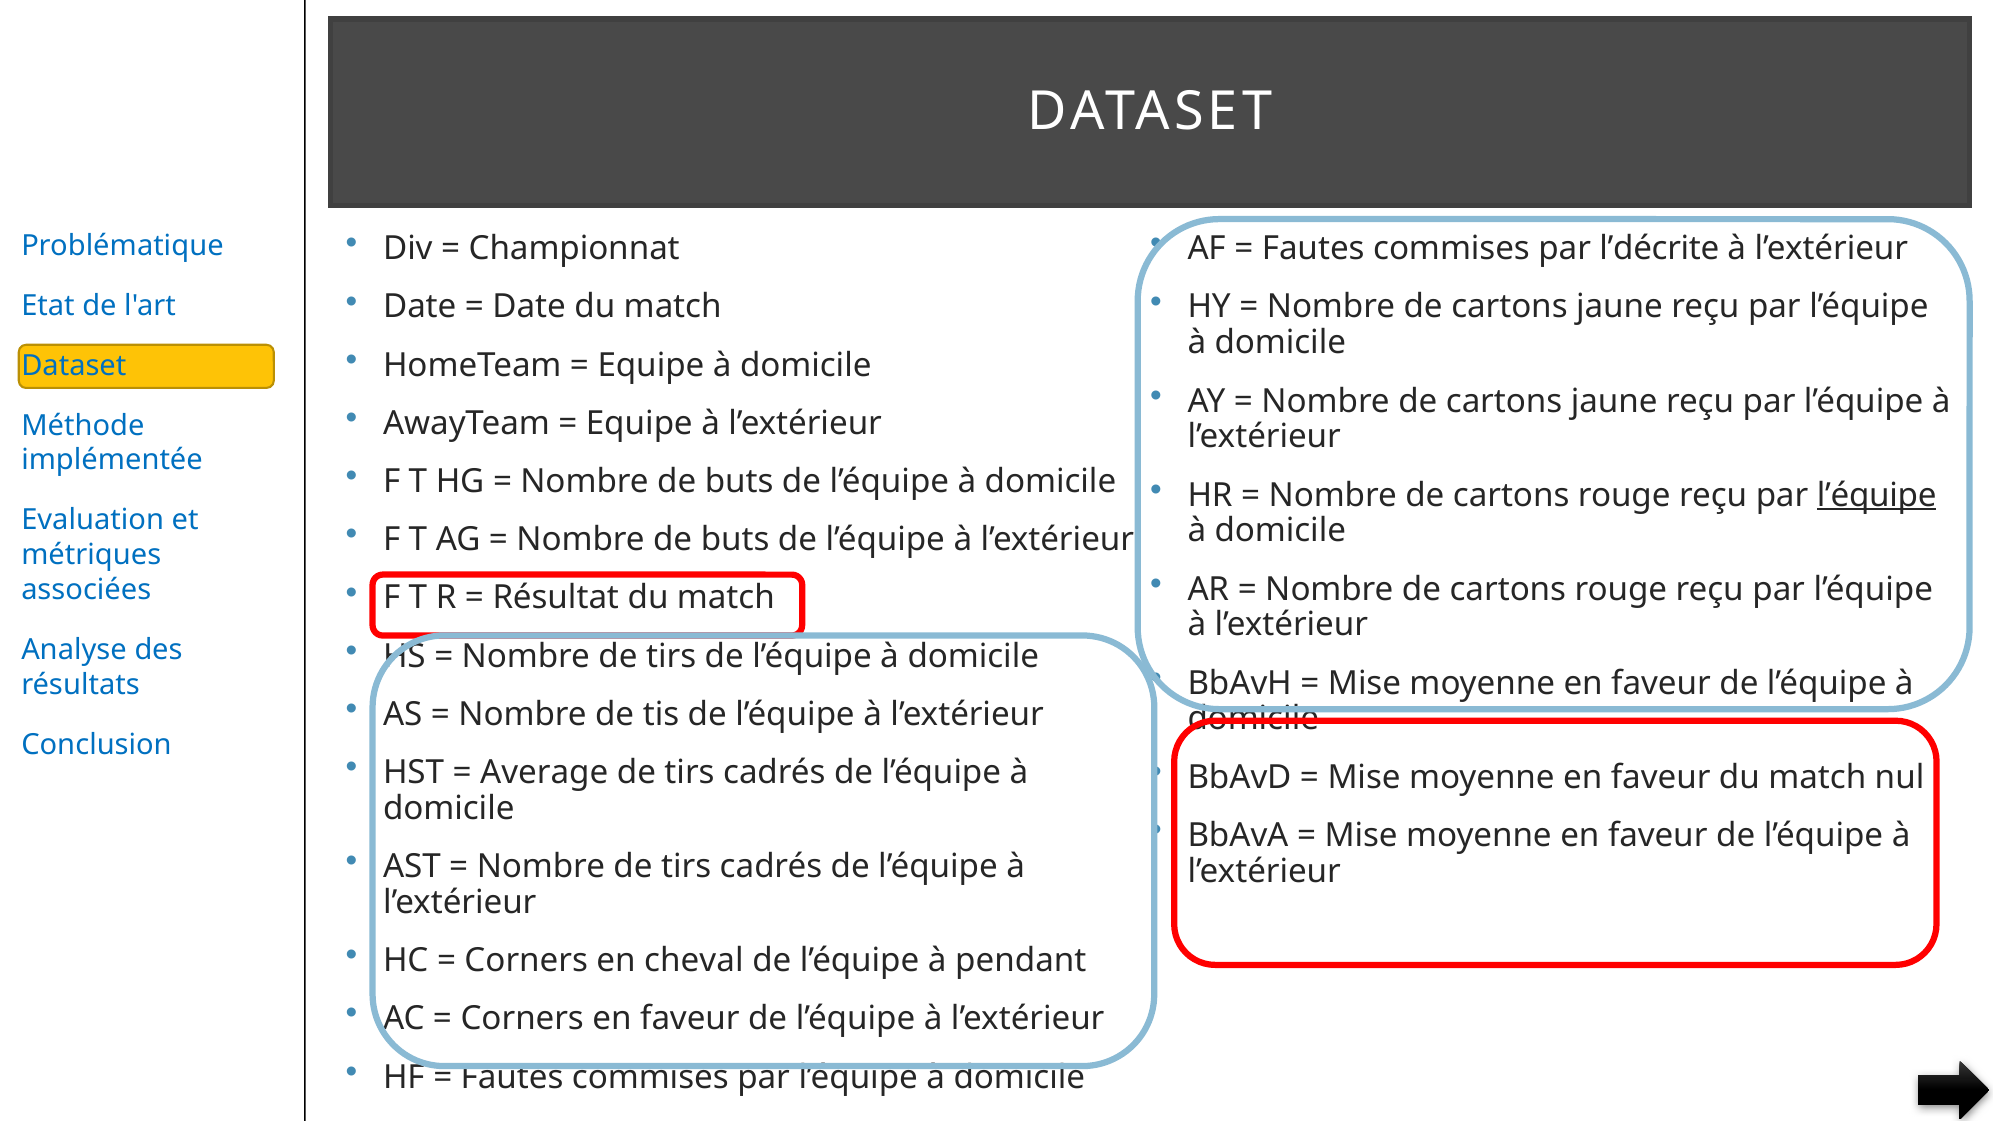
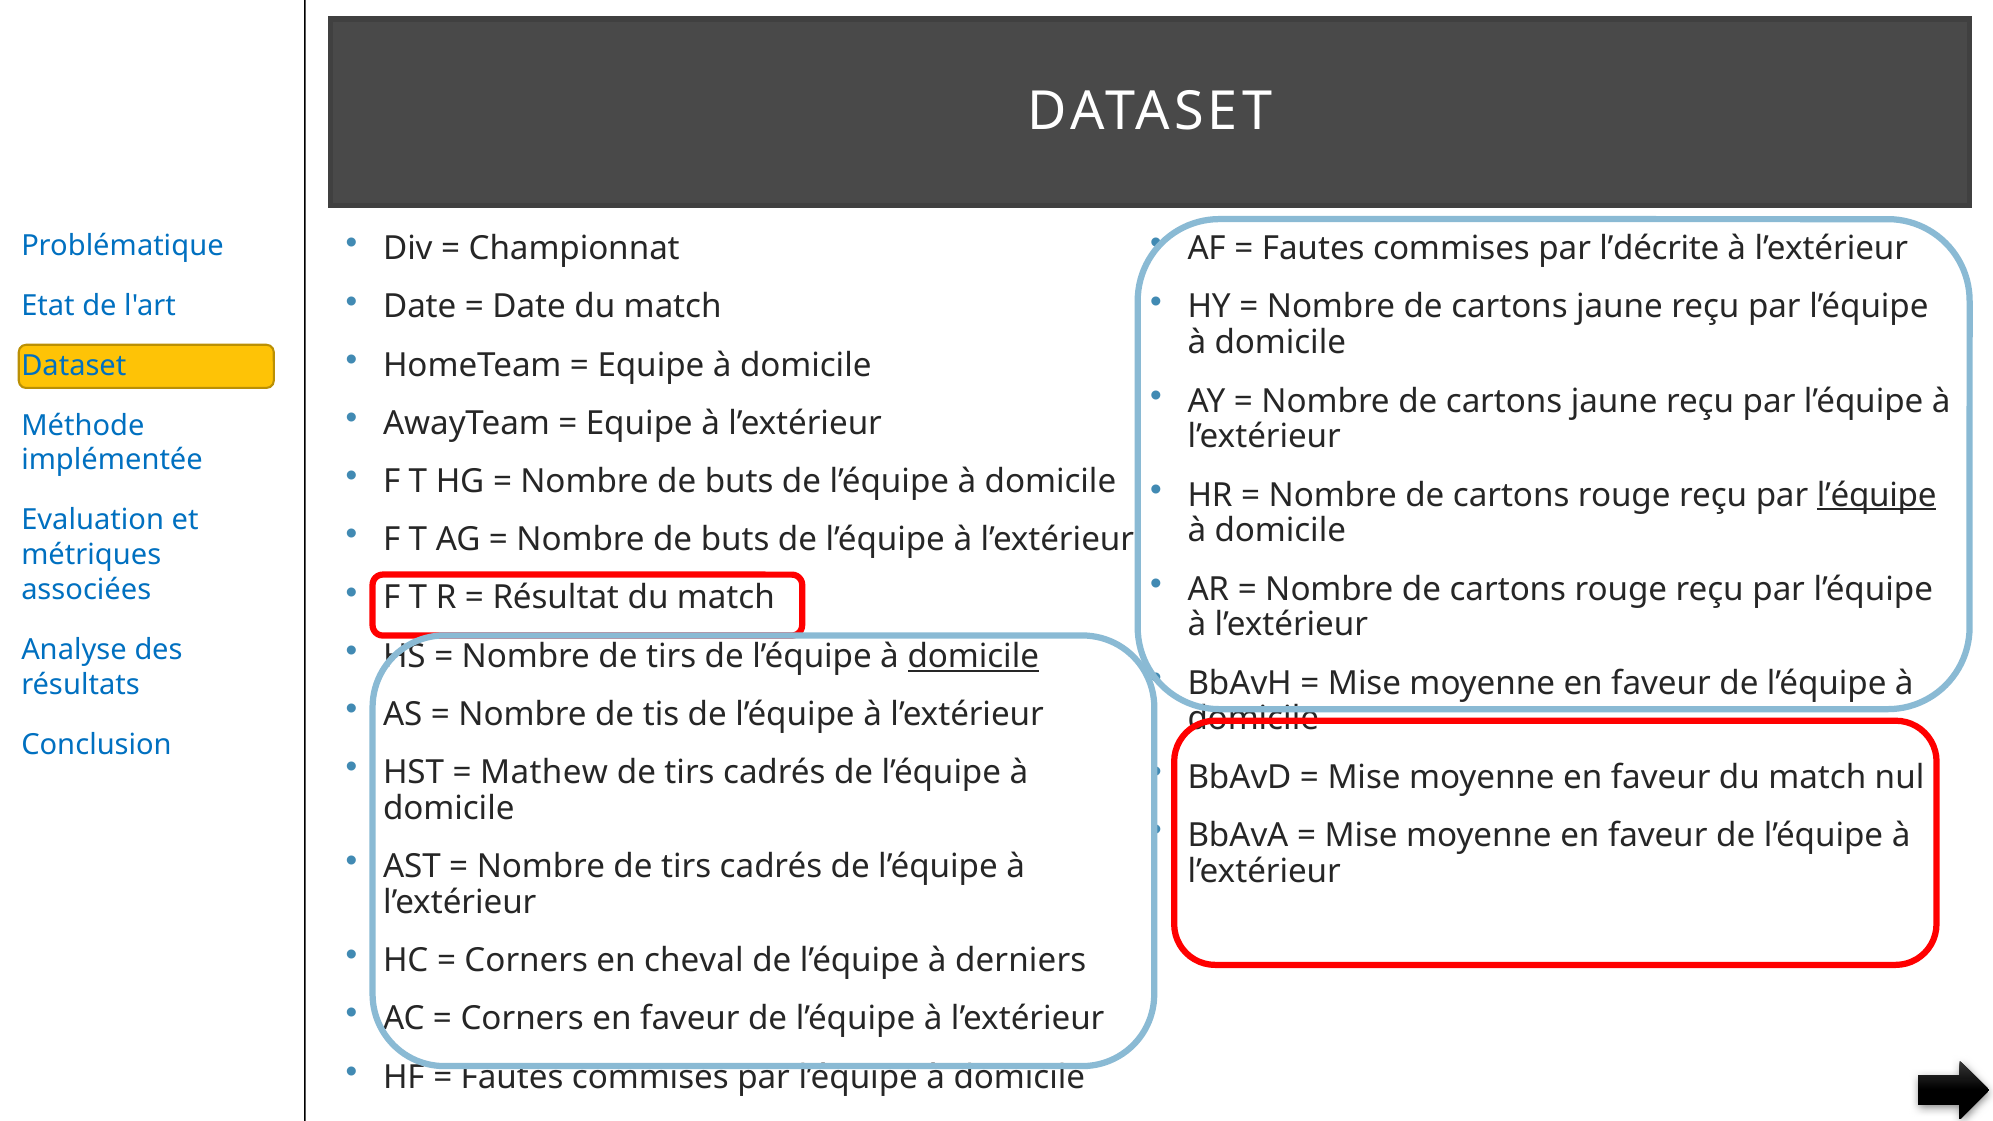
domicile underline: none -> present (973, 656)
Average: Average -> Mathew (544, 773)
pendant: pendant -> derniers (1021, 961)
